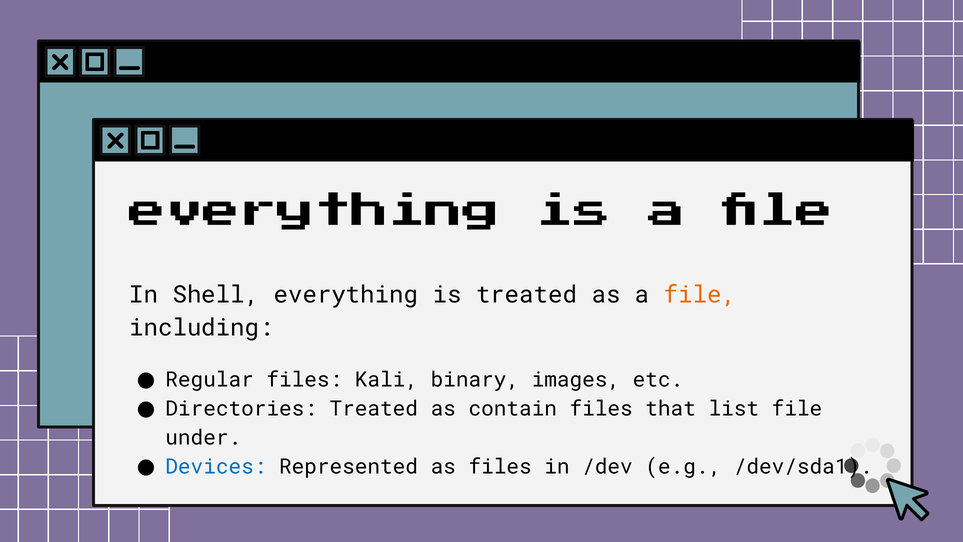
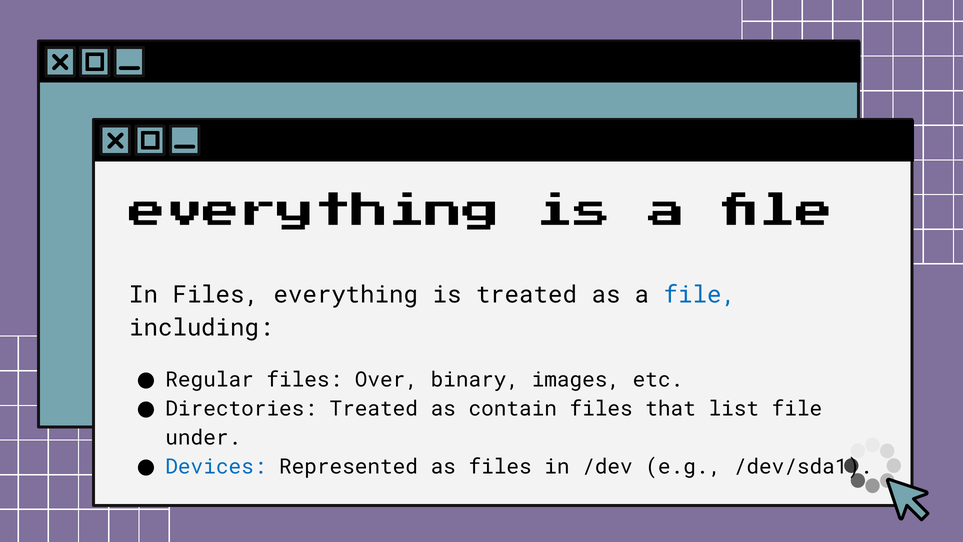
In Shell: Shell -> Files (216, 294)
file colour: orange -> blue (700, 294)
Kali: Kali -> Over (386, 379)
